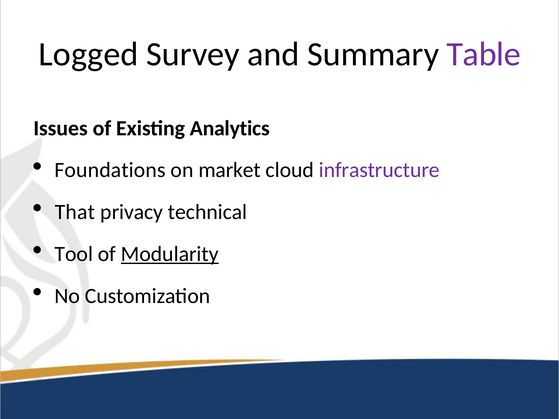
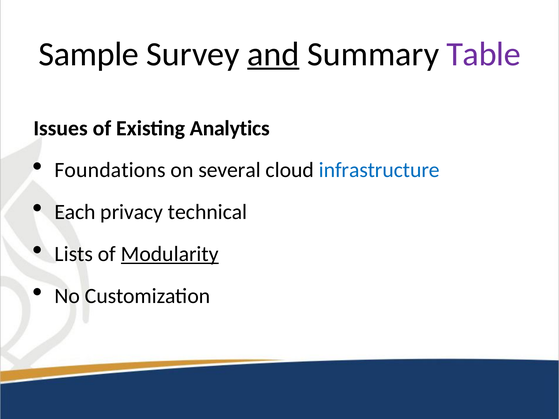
Logged: Logged -> Sample (89, 54)
and underline: none -> present (273, 54)
market: market -> several (230, 170)
infrastructure colour: purple -> blue (379, 170)
That: That -> Each (75, 212)
Tool: Tool -> Lists (74, 254)
